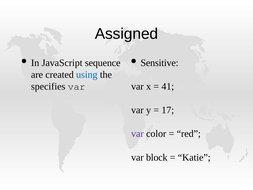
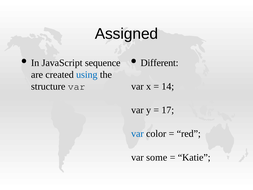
Sensitive: Sensitive -> Different (159, 63)
specifies: specifies -> structure (48, 86)
41: 41 -> 14 (168, 86)
var colour: purple -> blue (137, 134)
block: block -> some (157, 157)
